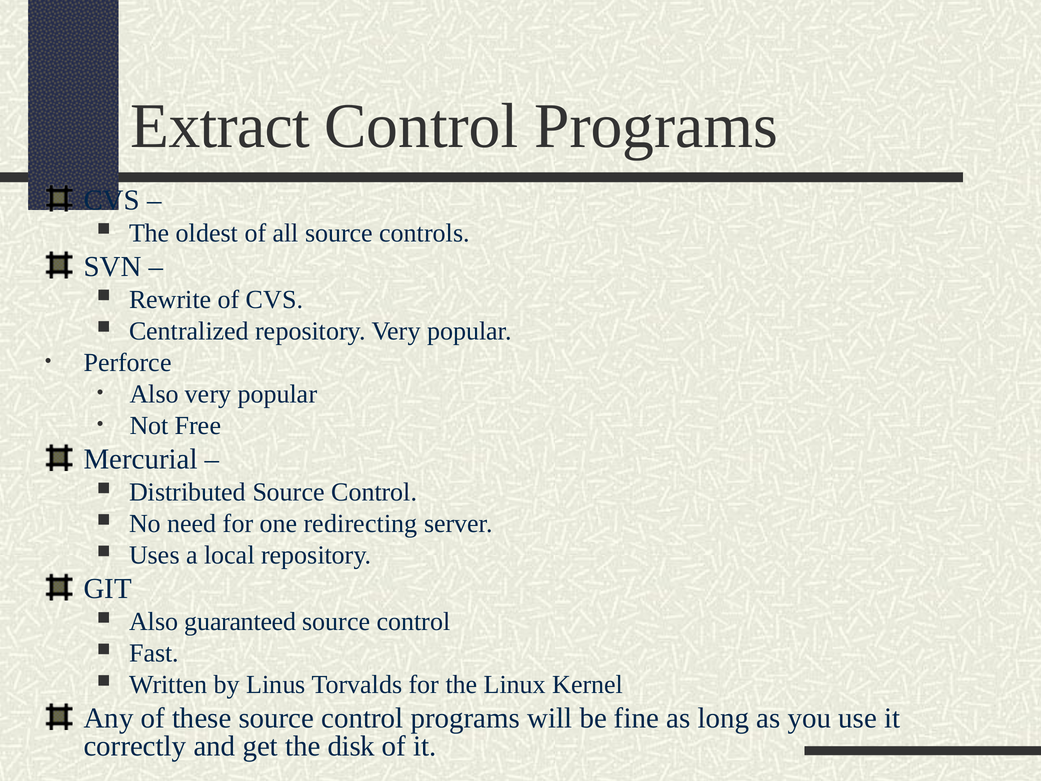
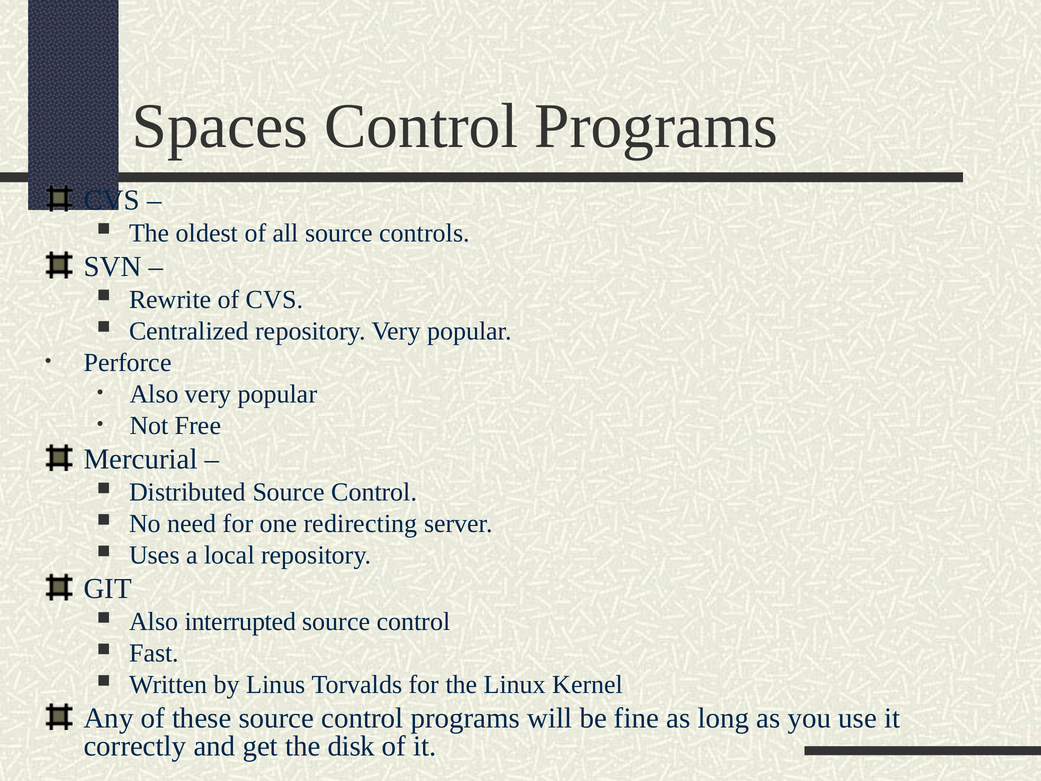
Extract: Extract -> Spaces (220, 126)
guaranteed: guaranteed -> interrupted (240, 622)
